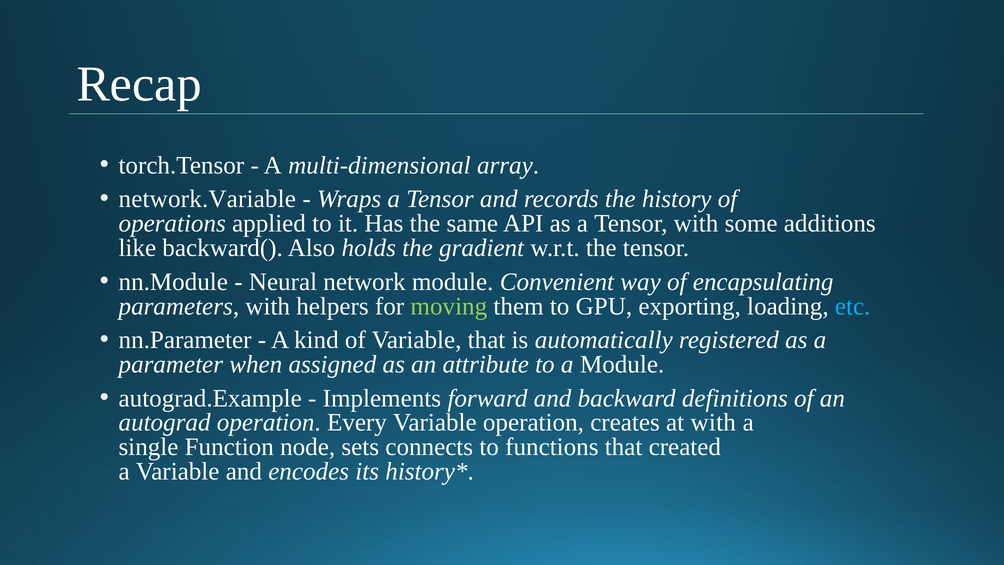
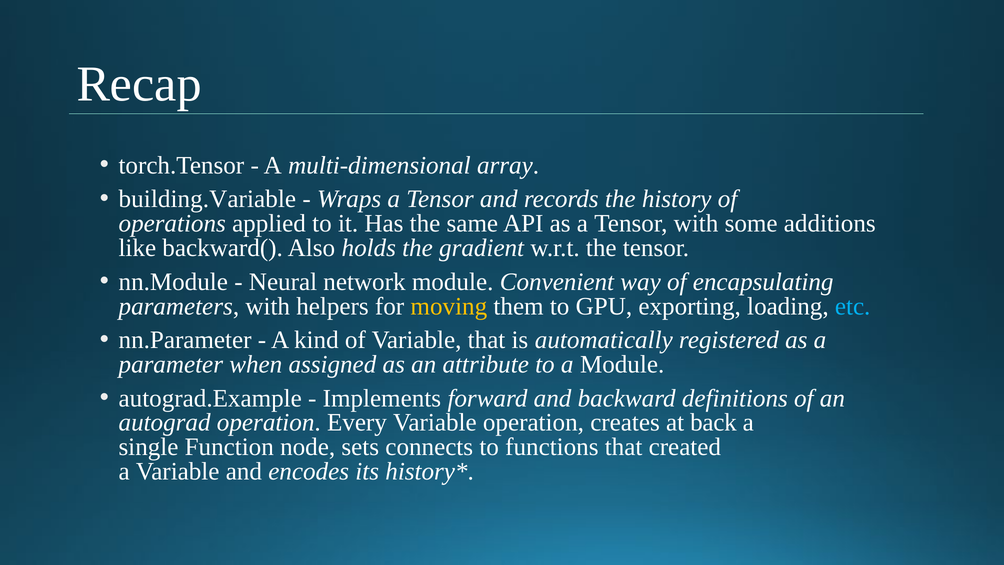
network.Variable: network.Variable -> building.Variable (207, 199)
moving colour: light green -> yellow (449, 306)
at with: with -> back (713, 422)
